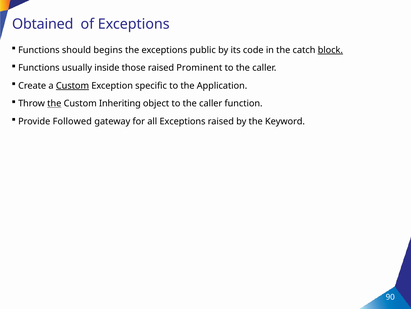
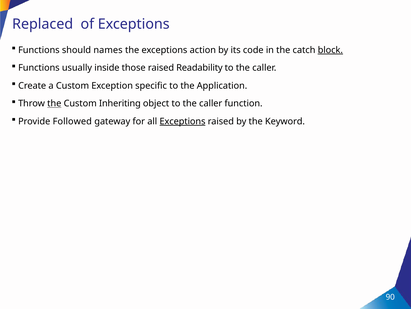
Obtained: Obtained -> Replaced (43, 24)
begins: begins -> names (108, 50)
public: public -> action (203, 50)
Prominent: Prominent -> Readability (199, 68)
Custom underline: present -> none (72, 85)
Exceptions underline: none -> present (182, 121)
